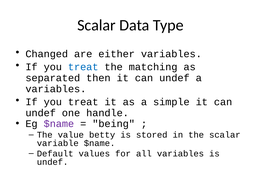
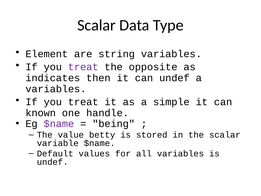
Changed: Changed -> Element (47, 54)
either: either -> string (117, 54)
treat colour: blue -> purple (83, 67)
matching: matching -> opposite (153, 67)
separated: separated -> indicates (53, 78)
undef: undef -> known (41, 113)
